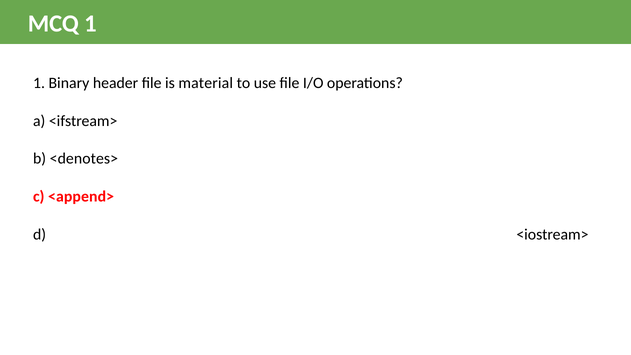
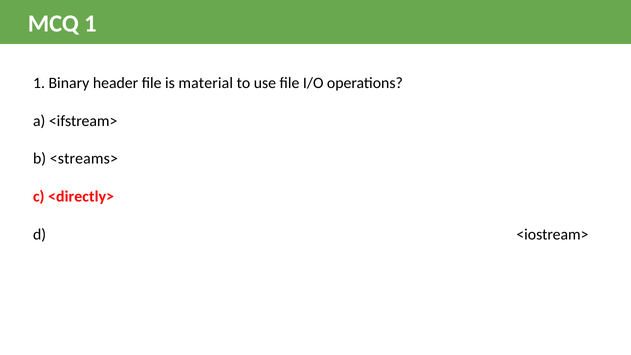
<denotes>: <denotes> -> <streams> (84, 159)
<append>: <append> -> <directly> (81, 197)
